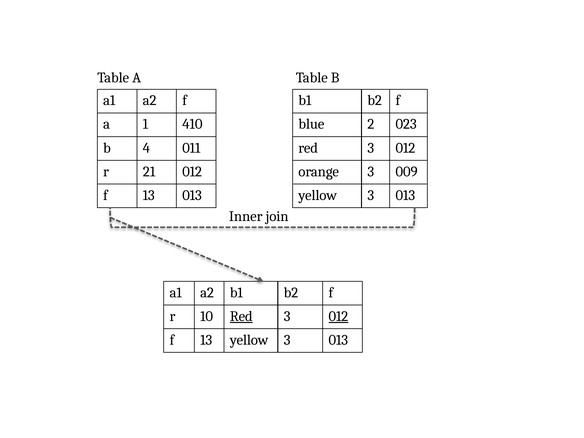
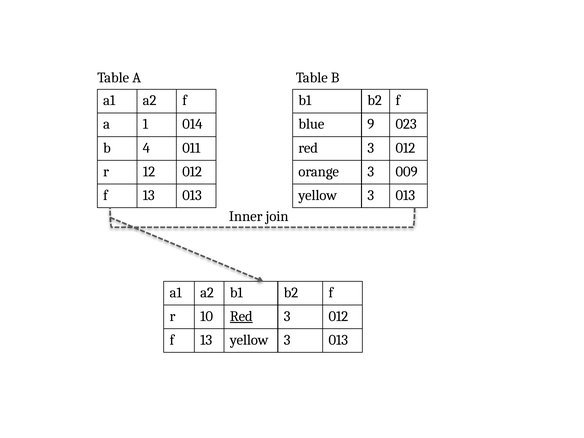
410: 410 -> 014 (192, 124)
2: 2 -> 9 (371, 124)
21: 21 -> 12 (149, 172)
012 underline: present -> none (338, 316)
